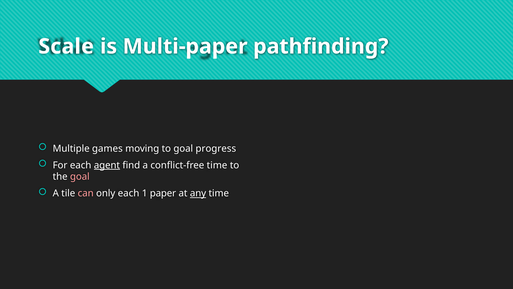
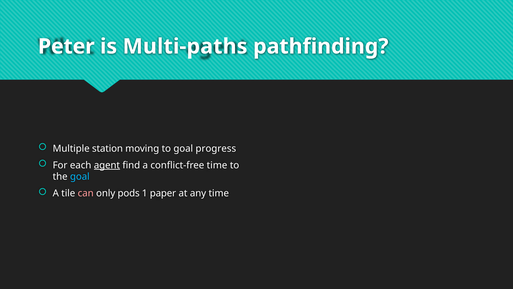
Scale: Scale -> Peter (66, 46)
Multi-paper: Multi-paper -> Multi-paths (185, 46)
games: games -> station (107, 148)
goal colour: pink -> light blue (80, 176)
only each: each -> pods (129, 193)
any underline: present -> none (198, 193)
